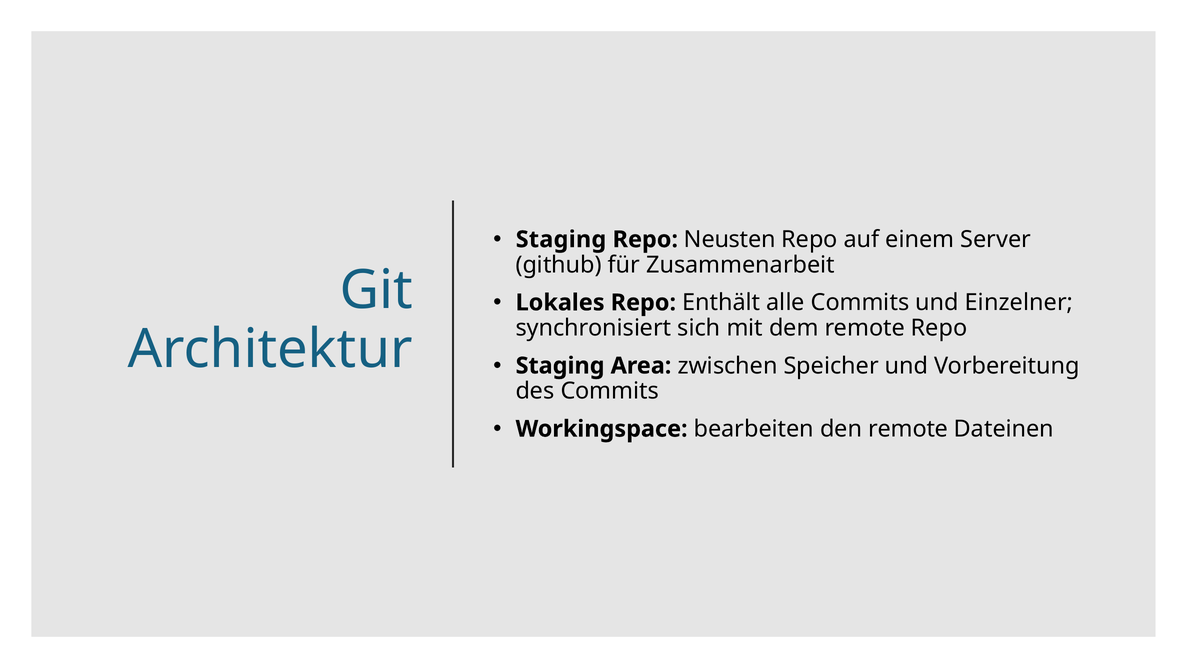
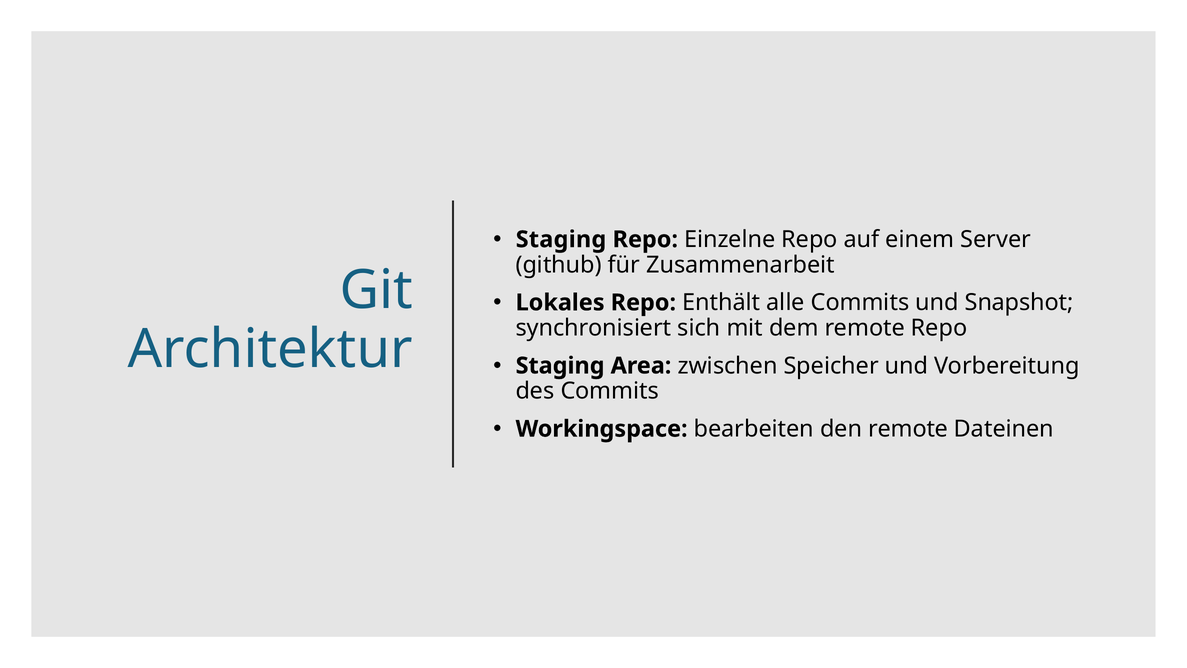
Neusten: Neusten -> Einzelne (730, 239)
Einzelner: Einzelner -> Snapshot (1019, 302)
